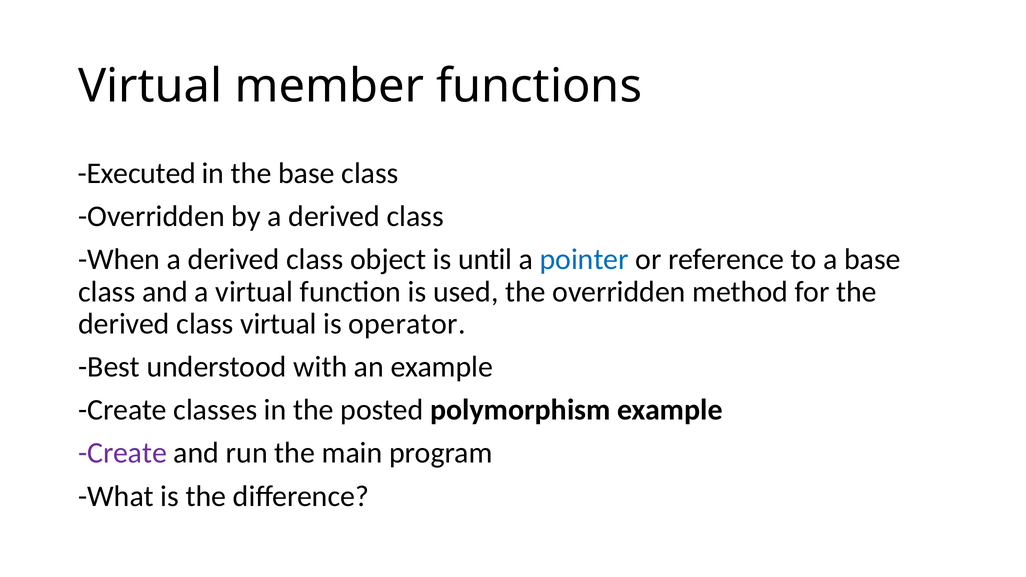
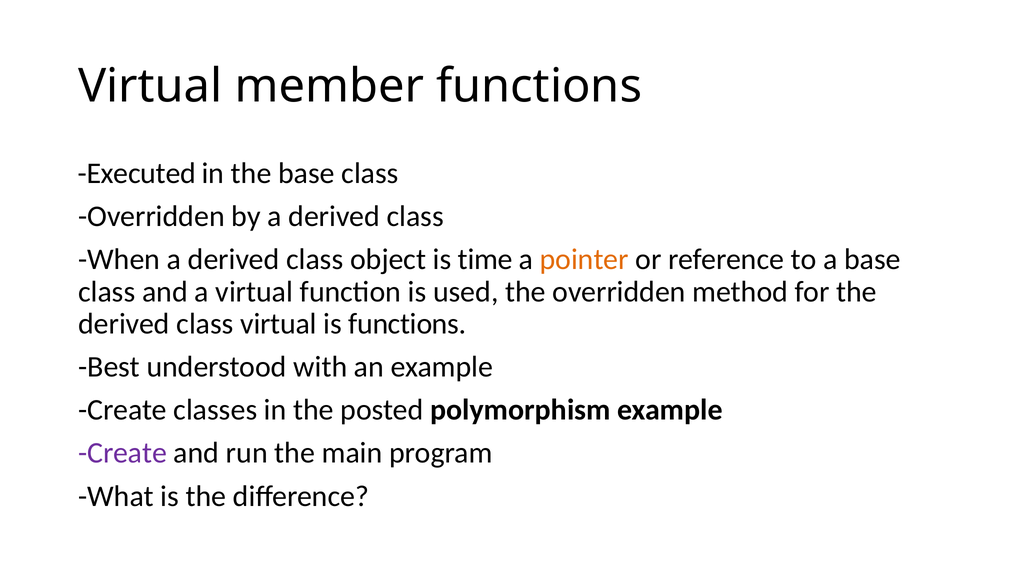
until: until -> time (485, 260)
pointer colour: blue -> orange (584, 260)
is operator: operator -> functions (407, 324)
